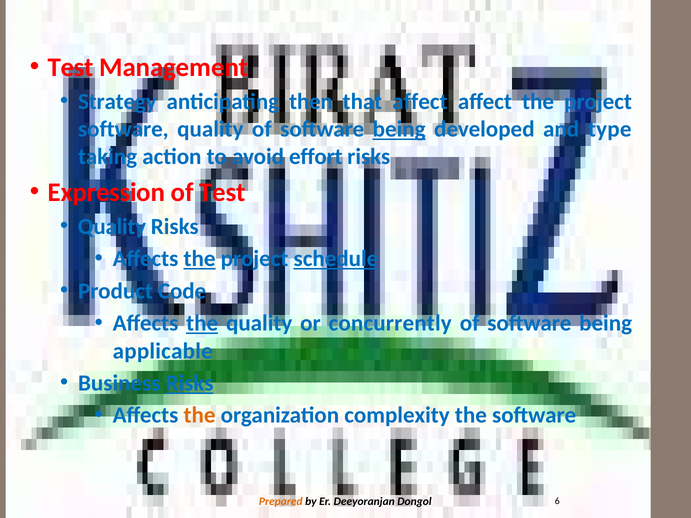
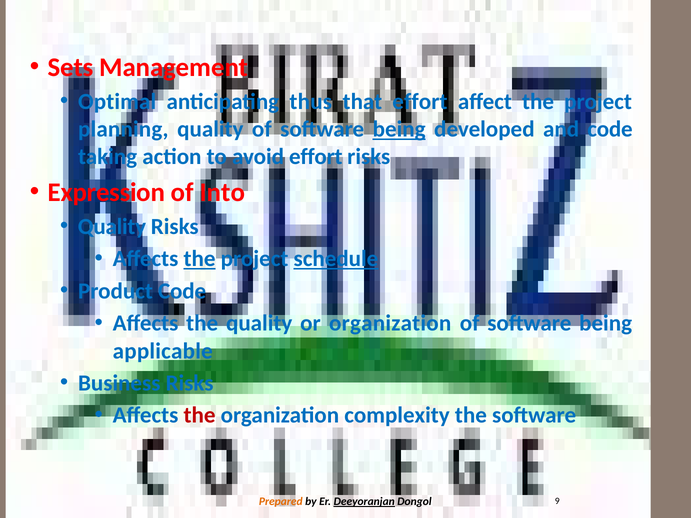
Test: Test -> Sets (71, 67)
Strategy: Strategy -> Optimal (117, 102)
then: then -> thus (311, 102)
that affect: affect -> effort (420, 102)
software: software -> planning (123, 129)
and type: type -> code (610, 129)
of Test: Test -> Into (222, 192)
the underline: present -> none (202, 323)
or concurrently: concurrently -> organization (390, 323)
Risks underline: present -> none (190, 383)
the colour: orange -> red (200, 416)
Deeyoranjan underline: none -> present (364, 502)
6: 6 -> 9 (557, 501)
